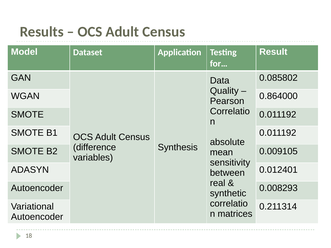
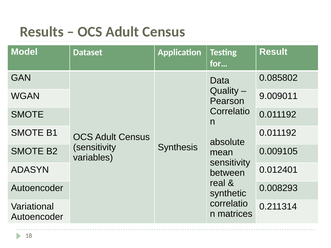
0.864000: 0.864000 -> 9.009011 (278, 96)
difference: difference -> sensitivity (95, 147)
